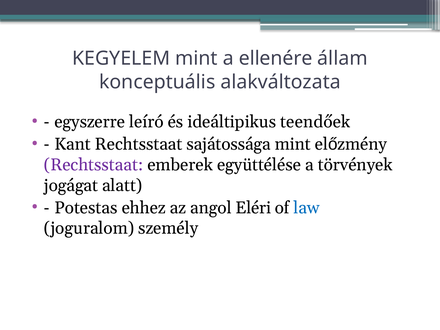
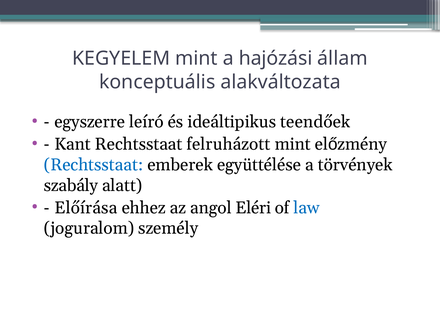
ellenére: ellenére -> hajózási (276, 59)
sajátossága: sajátossága -> felruházott (228, 144)
Rechtsstaat colour: purple -> blue (94, 165)
jogágat: jogágat -> szabály (71, 185)
Potestas: Potestas -> Előírása (86, 208)
